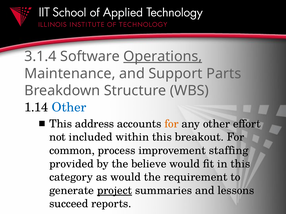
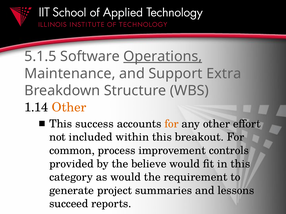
3.1.4: 3.1.4 -> 5.1.5 (40, 57)
Parts: Parts -> Extra (224, 74)
Other colour: blue -> orange (69, 108)
address: address -> success (94, 124)
staffing: staffing -> controls (229, 151)
project underline: present -> none (114, 191)
